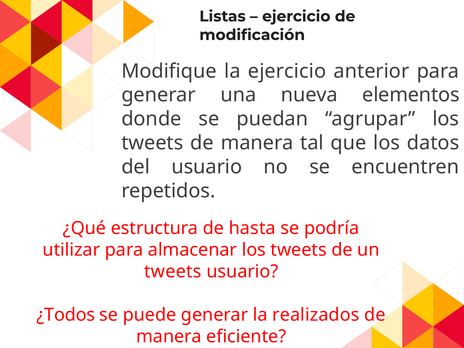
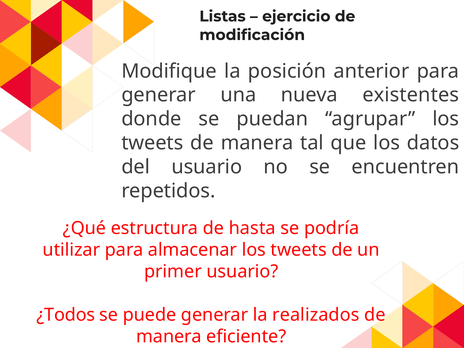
la ejercicio: ejercicio -> posición (287, 71)
elementos: elementos -> existentes (411, 95)
tweets: tweets -> primer (173, 272)
